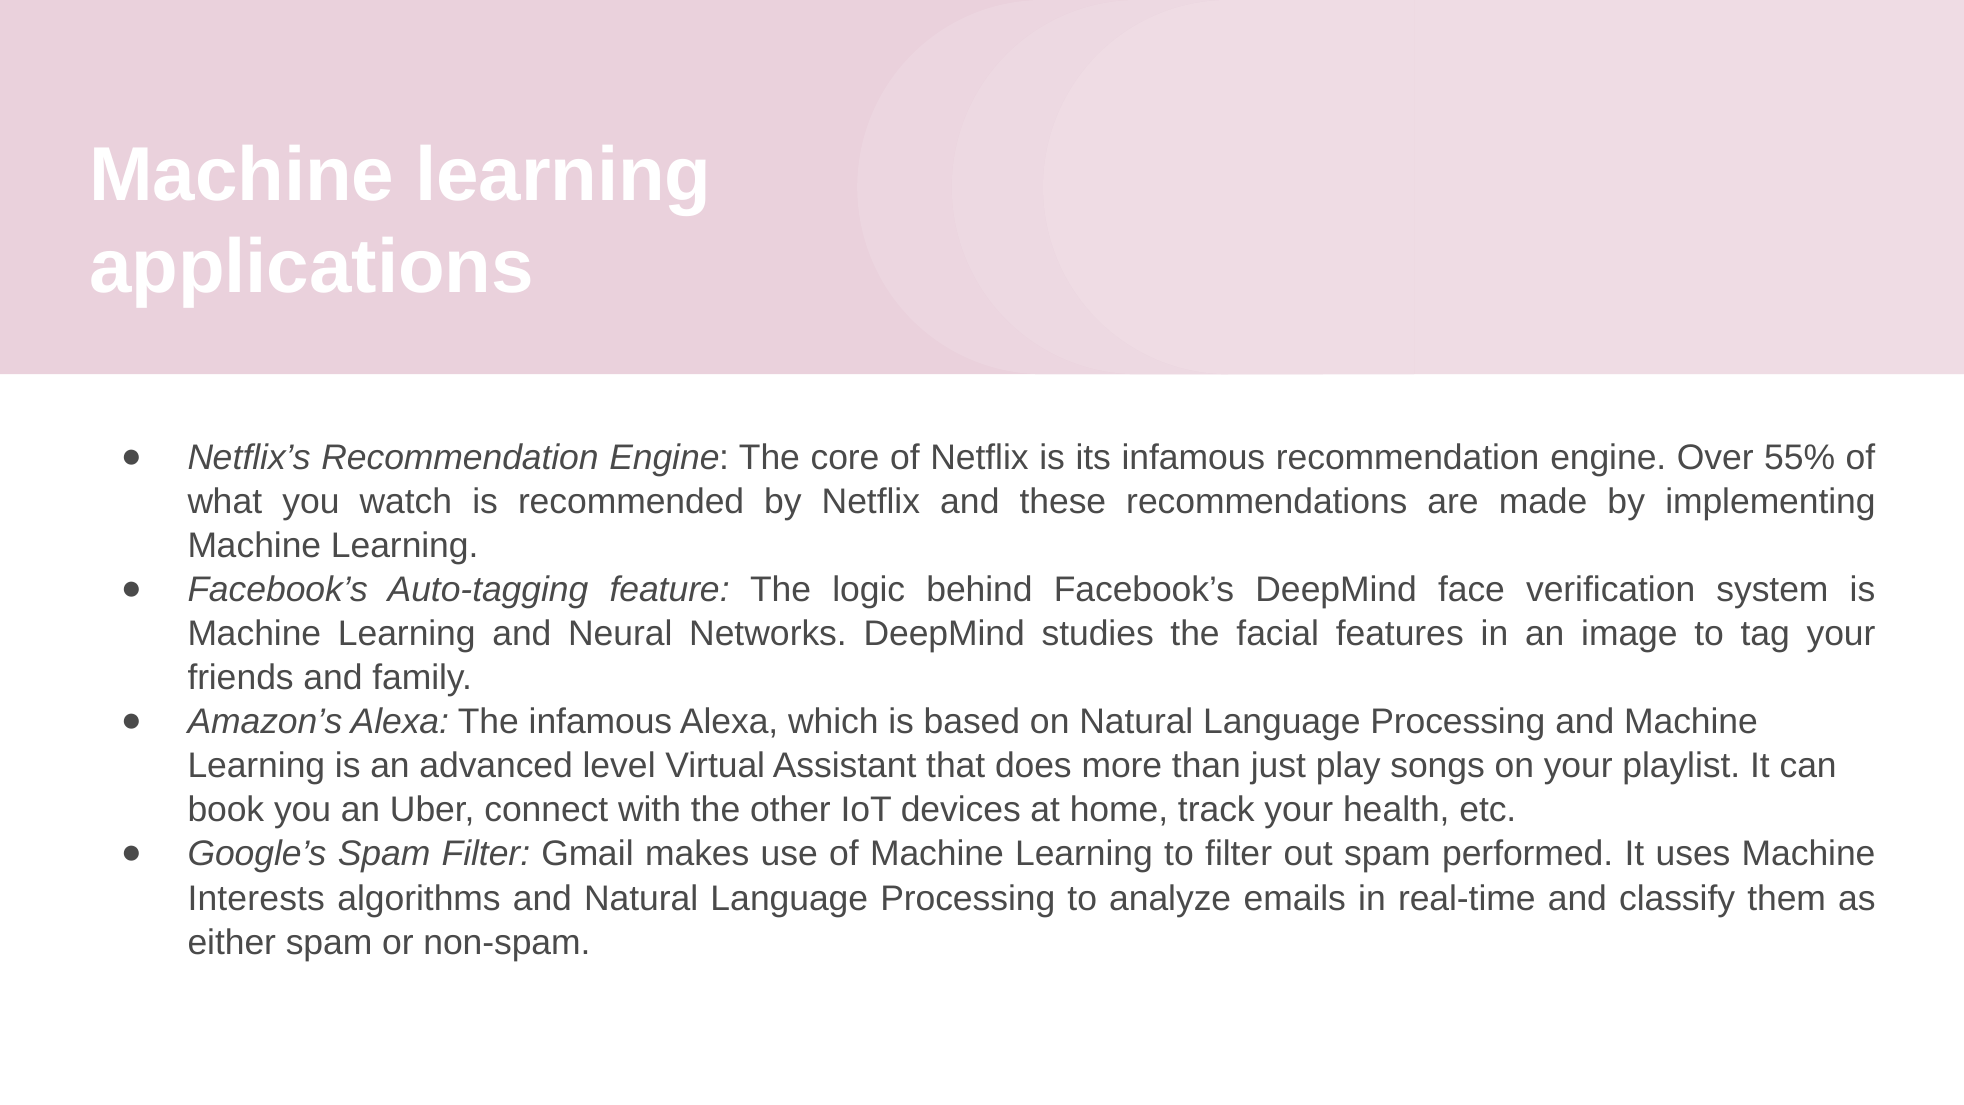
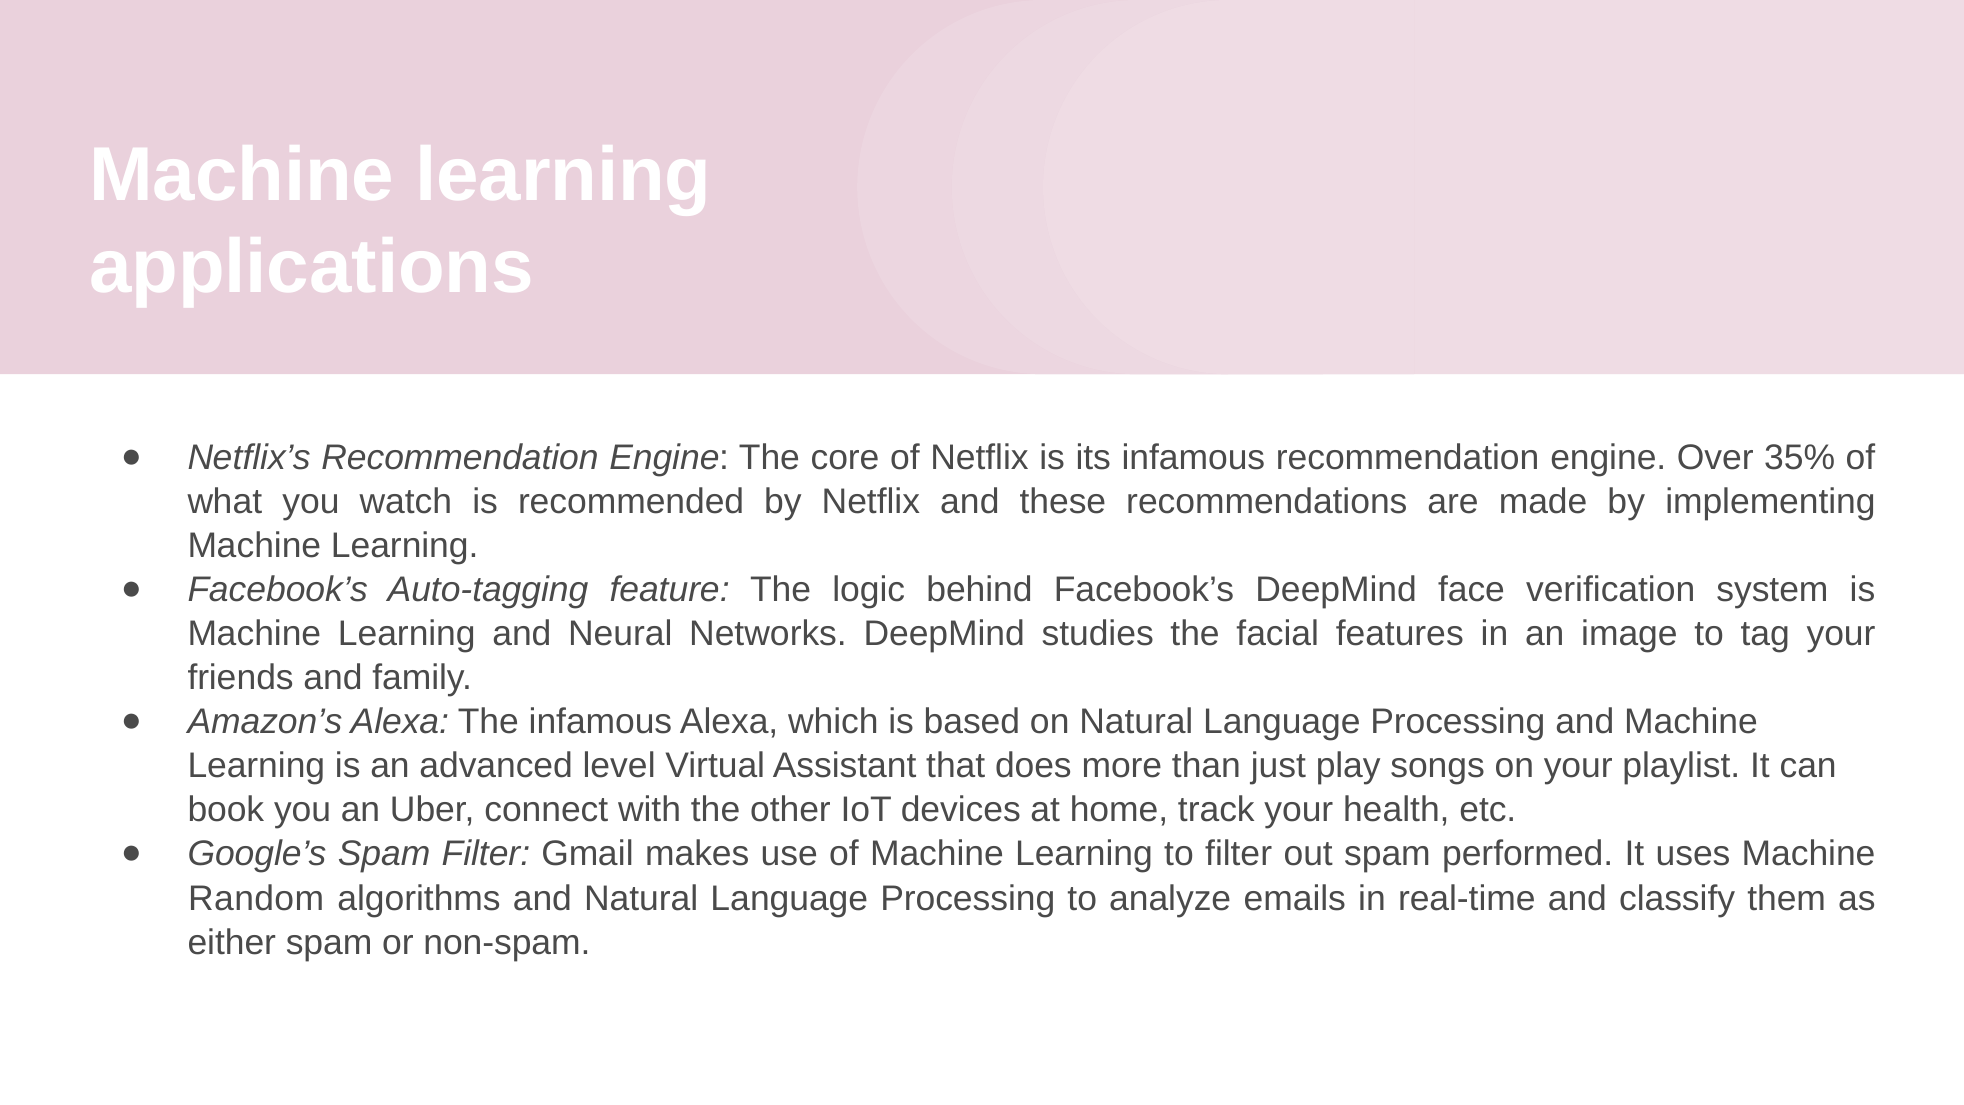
55%: 55% -> 35% (1800, 457)
Interests: Interests -> Random (256, 898)
